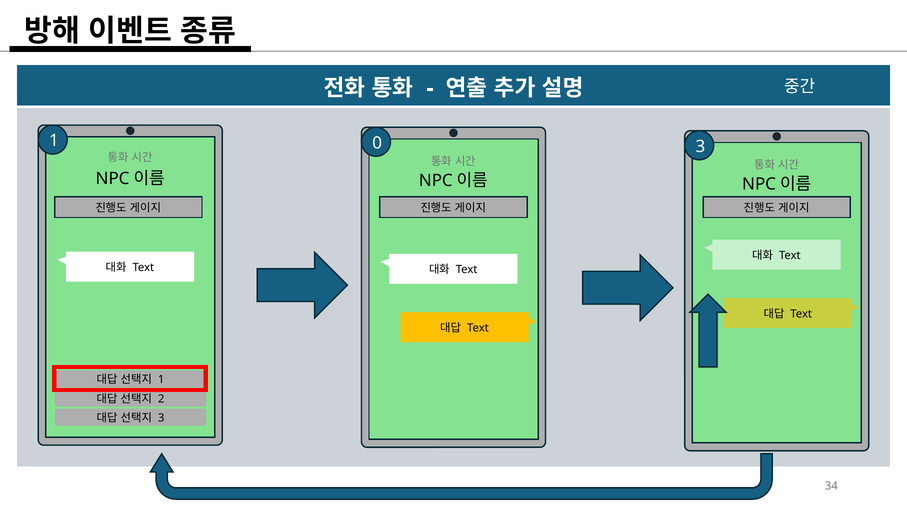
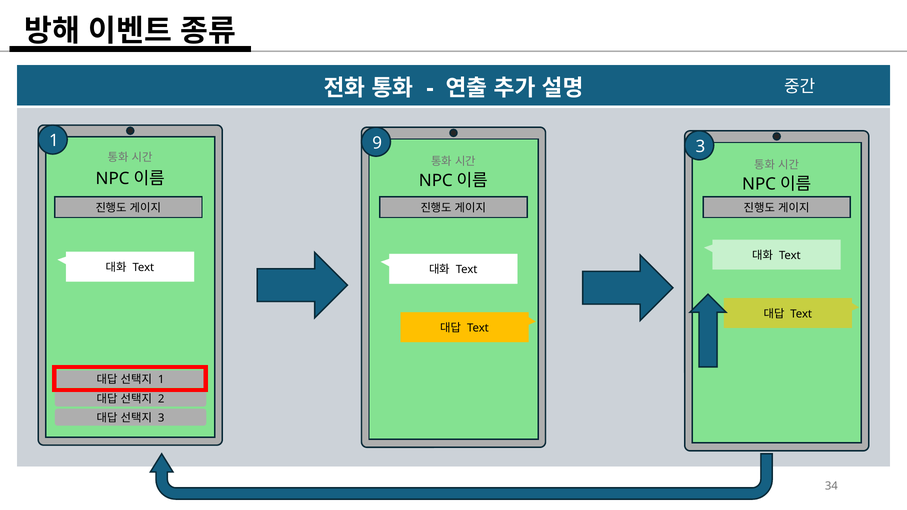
0: 0 -> 9 (377, 143)
